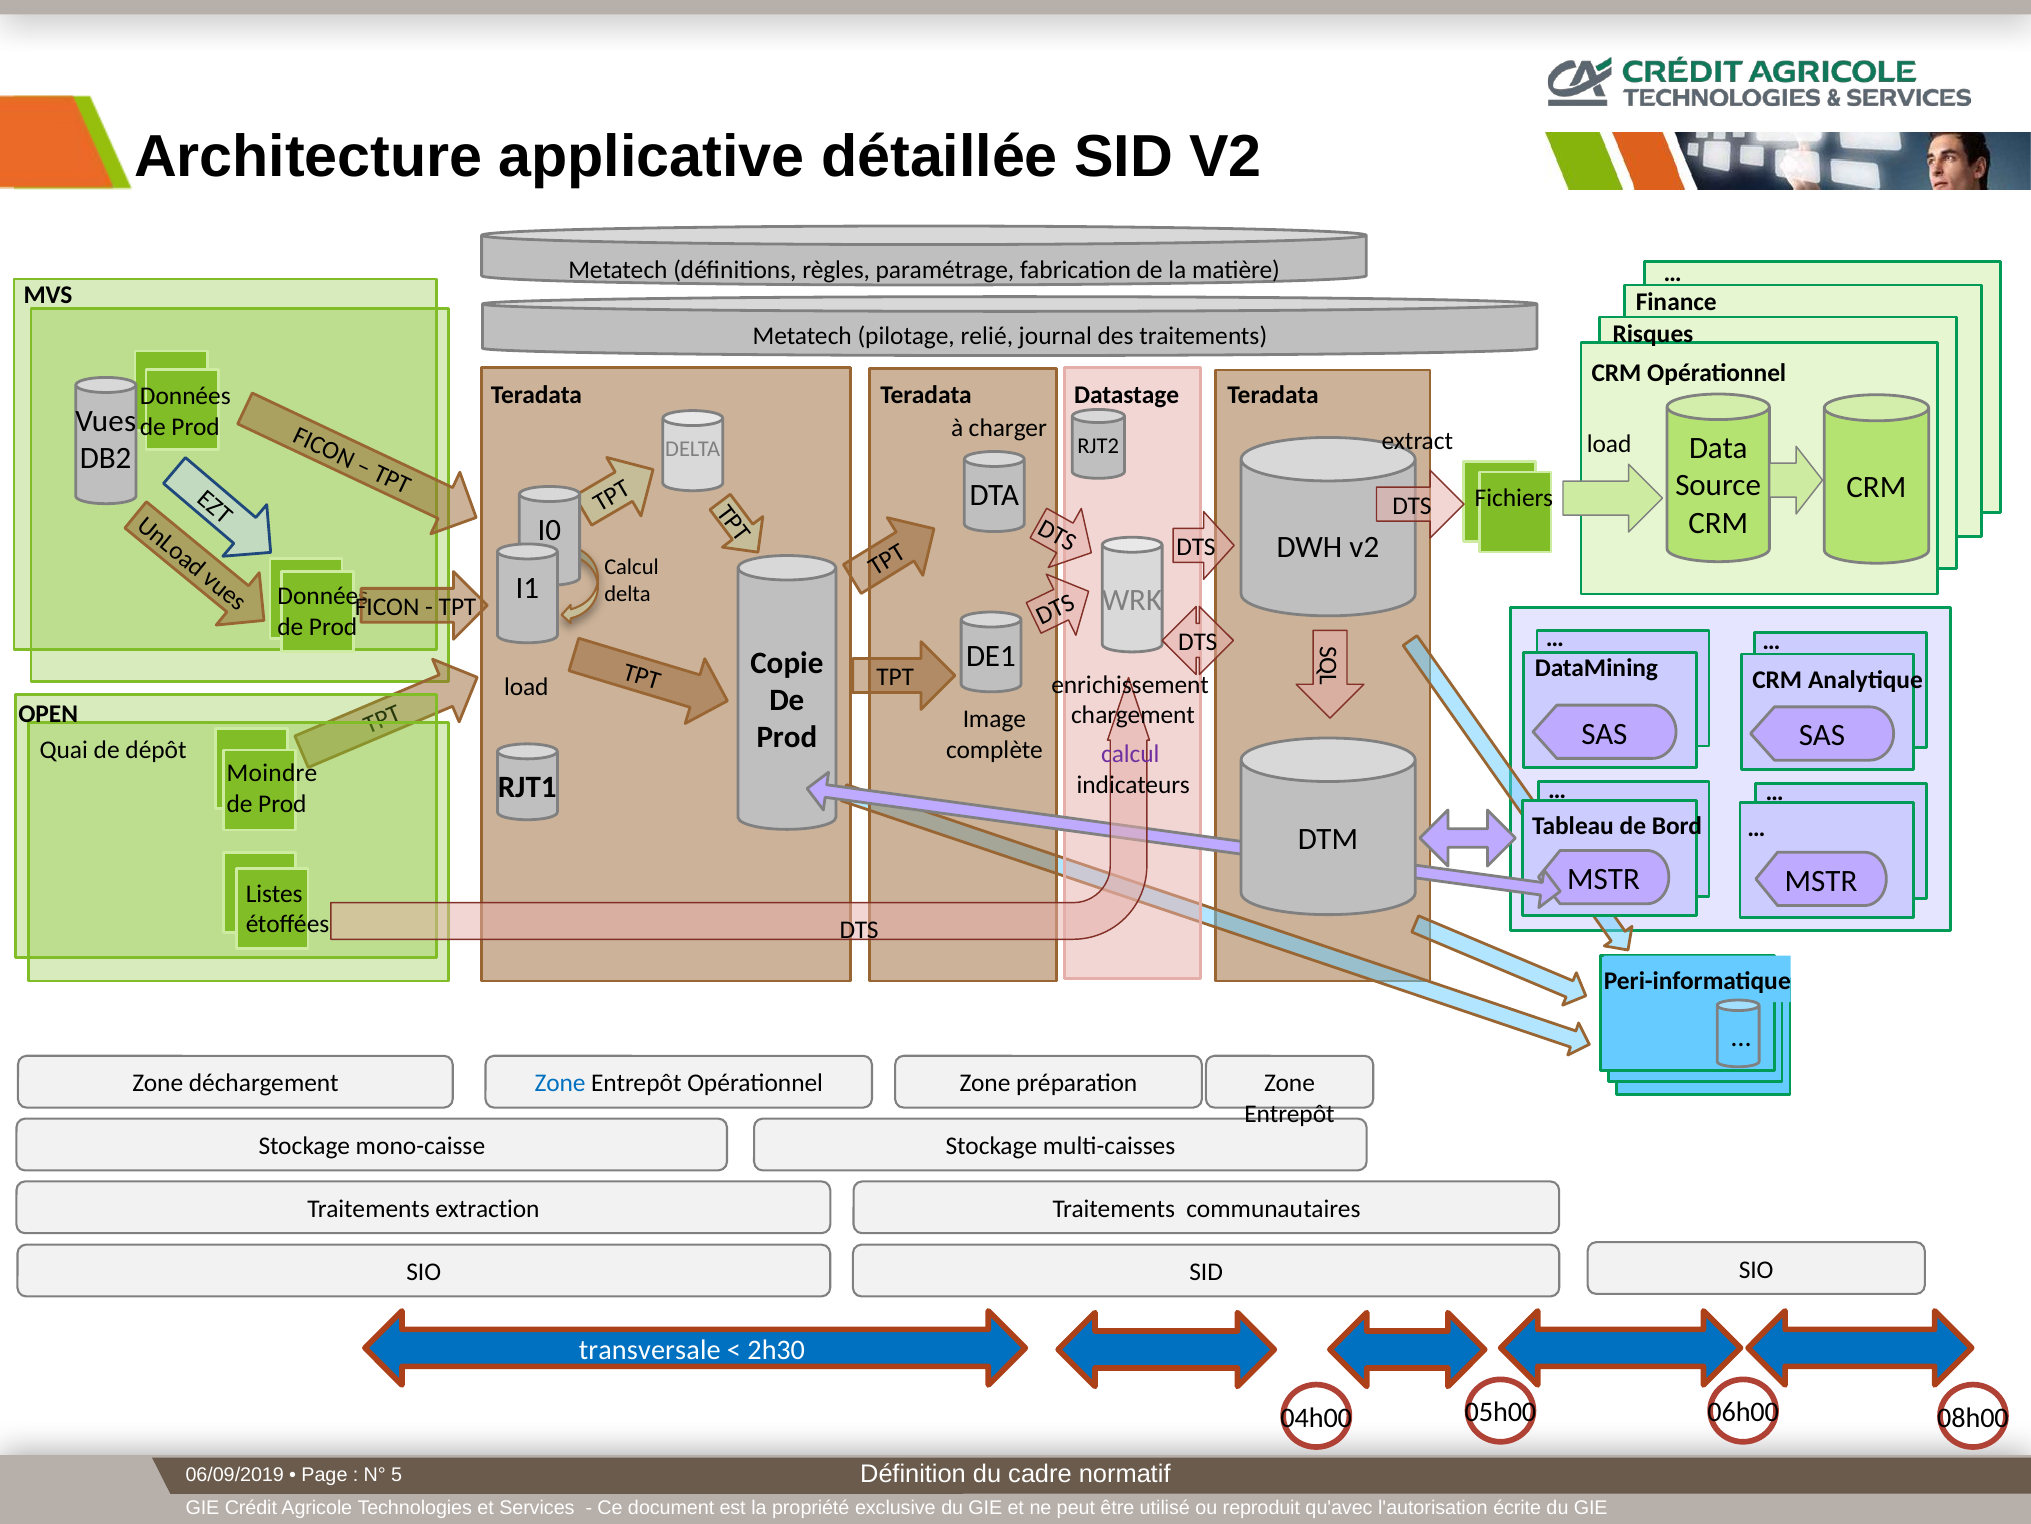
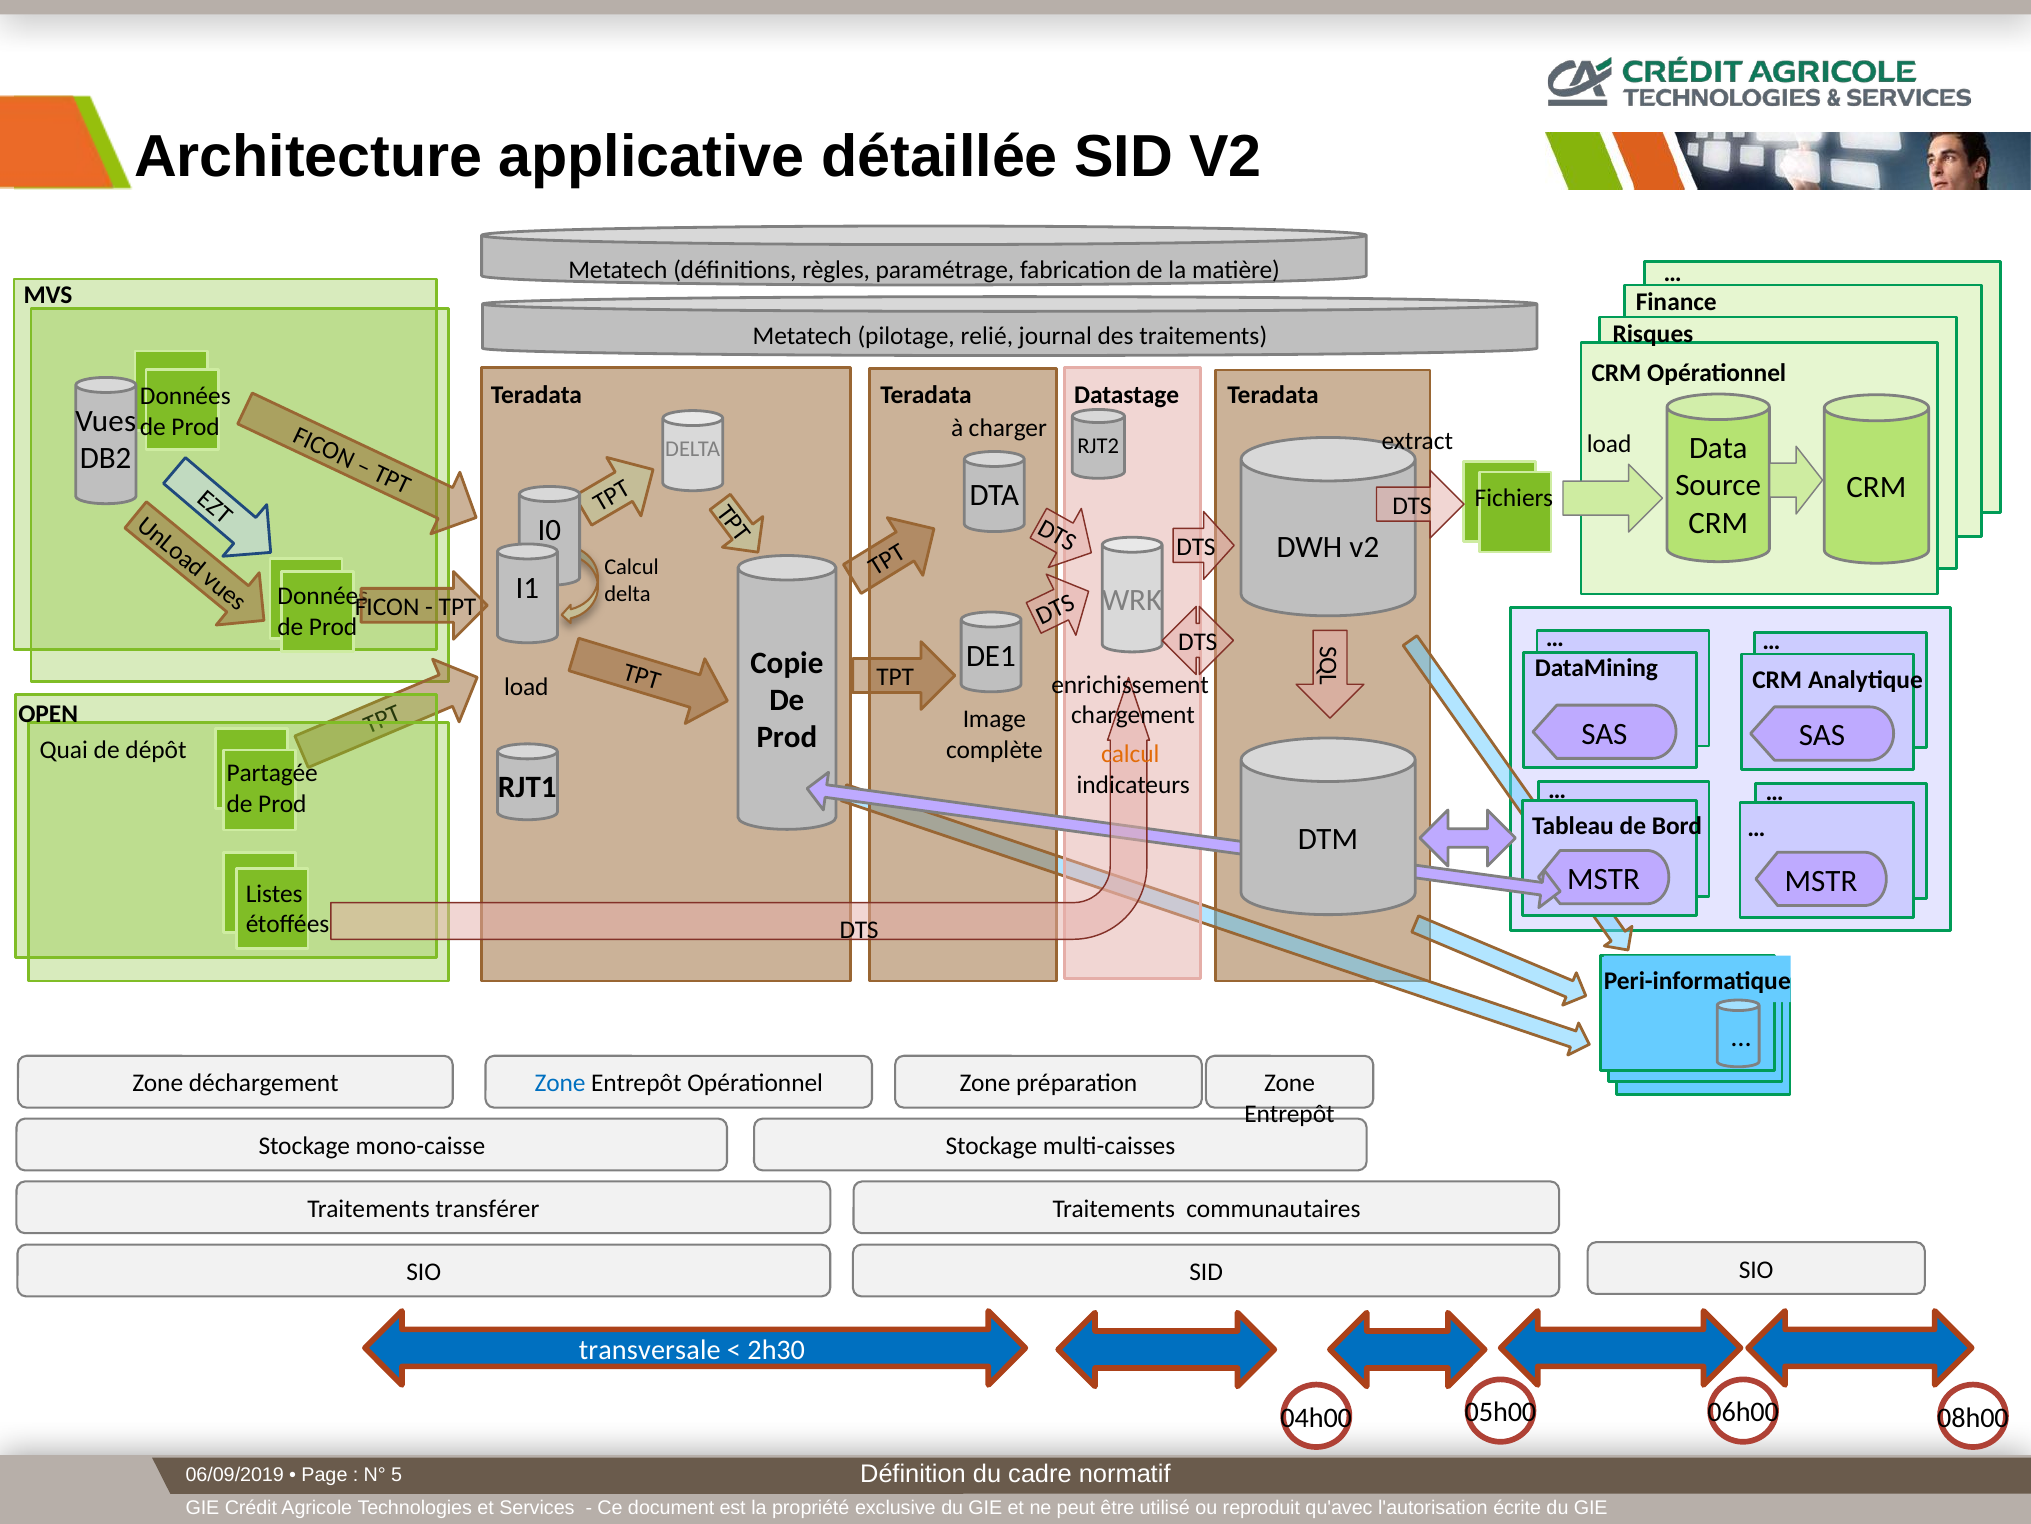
calcul colour: purple -> orange (1130, 754)
Moindre: Moindre -> Partagée (272, 773)
extraction: extraction -> transférer (487, 1208)
